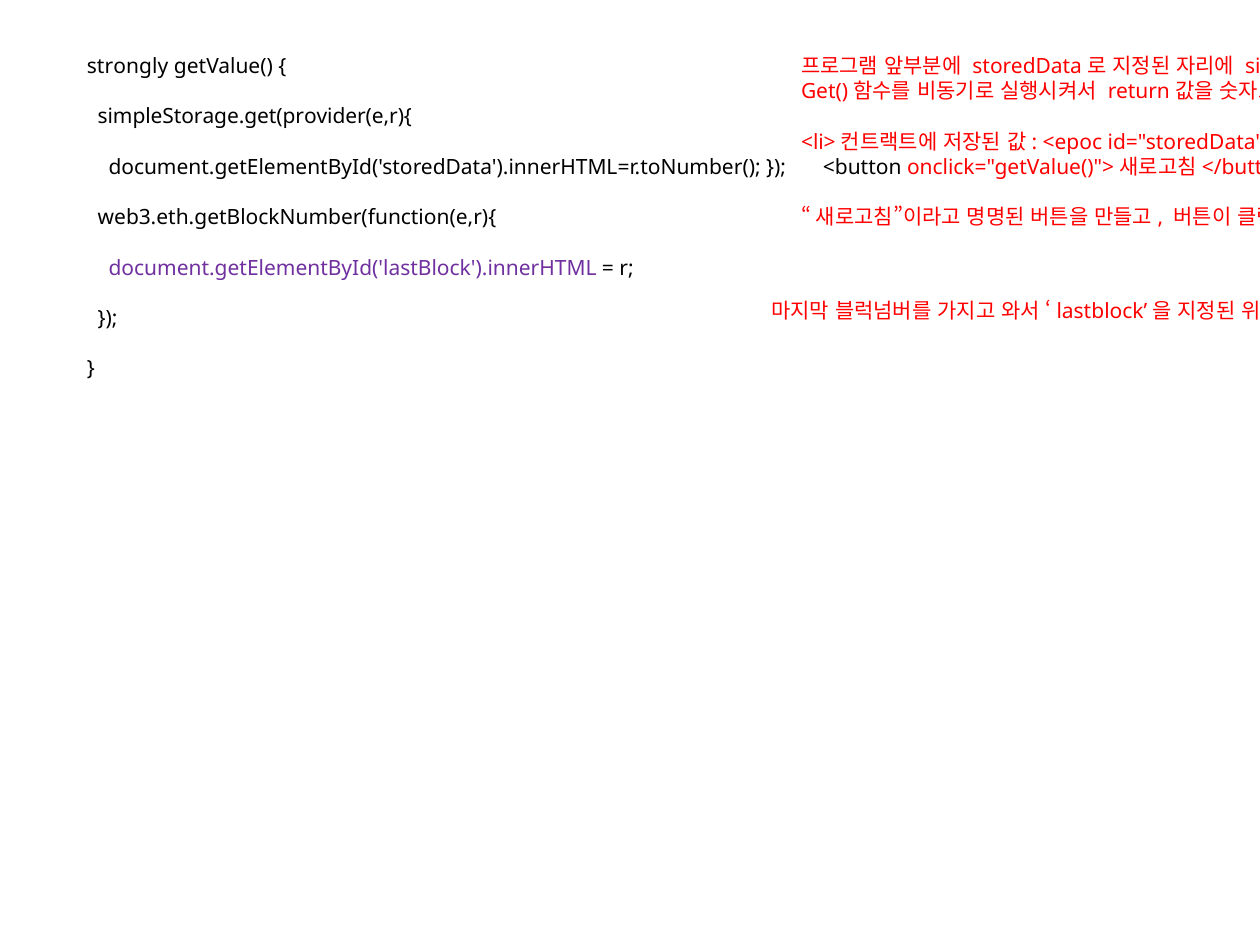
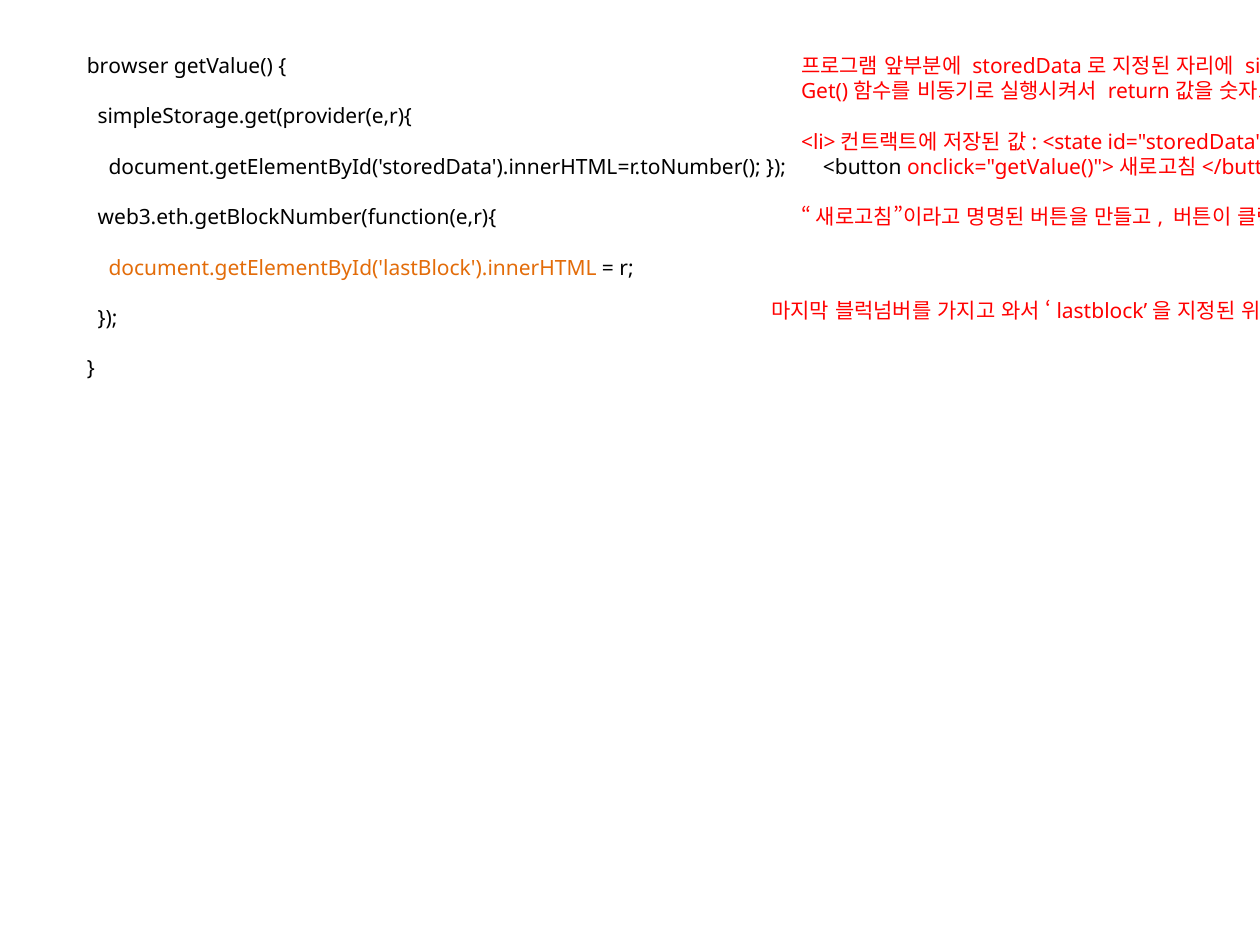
strongly: strongly -> browser (128, 66)
<epoc: <epoc -> <state (1072, 142)
document.getElementById('lastBlock').innerHTML colour: purple -> orange (353, 268)
